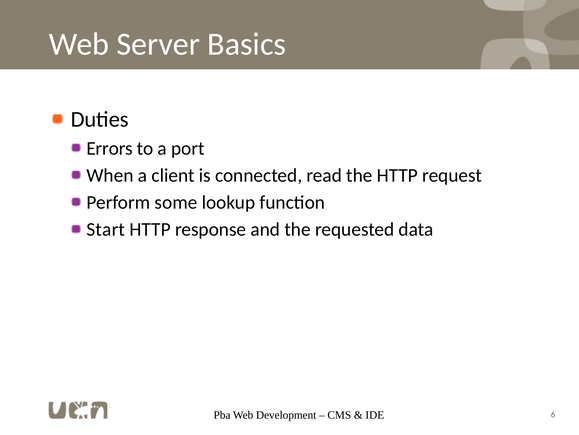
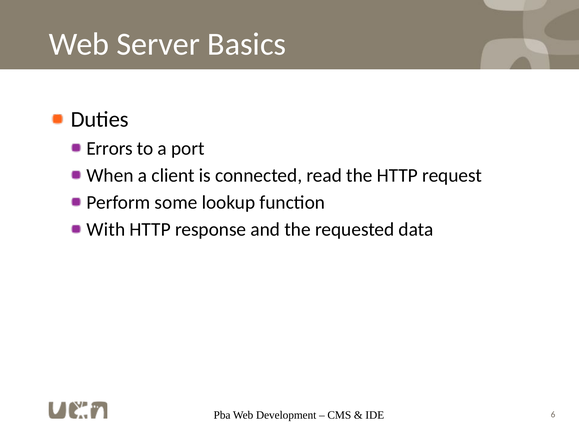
Start: Start -> With (106, 229)
